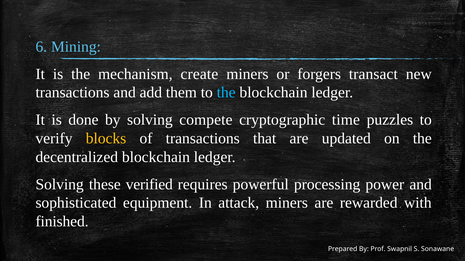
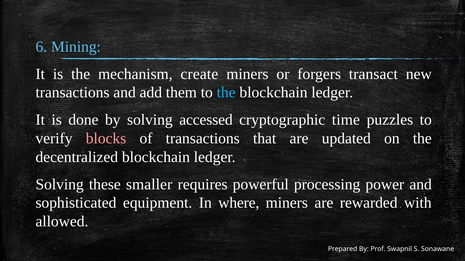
compete: compete -> accessed (206, 120)
blocks colour: yellow -> pink (106, 139)
verified: verified -> smaller (149, 185)
attack: attack -> where (239, 203)
finished: finished -> allowed (62, 222)
